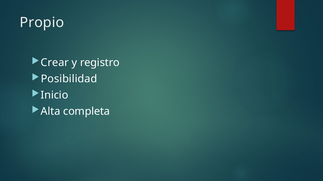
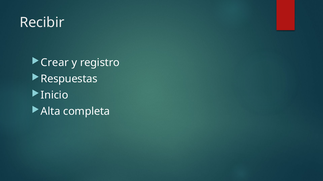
Propio: Propio -> Recibir (42, 23)
Posibilidad: Posibilidad -> Respuestas (69, 79)
